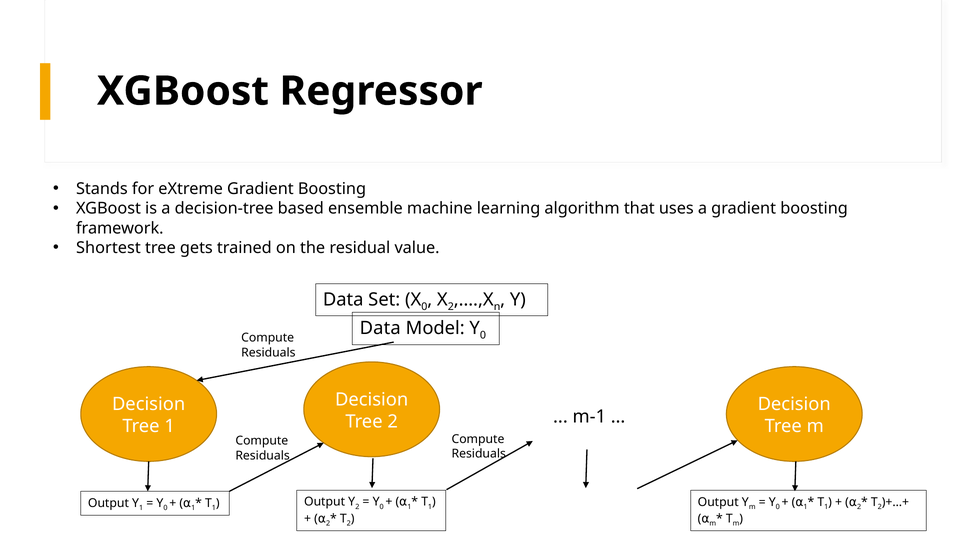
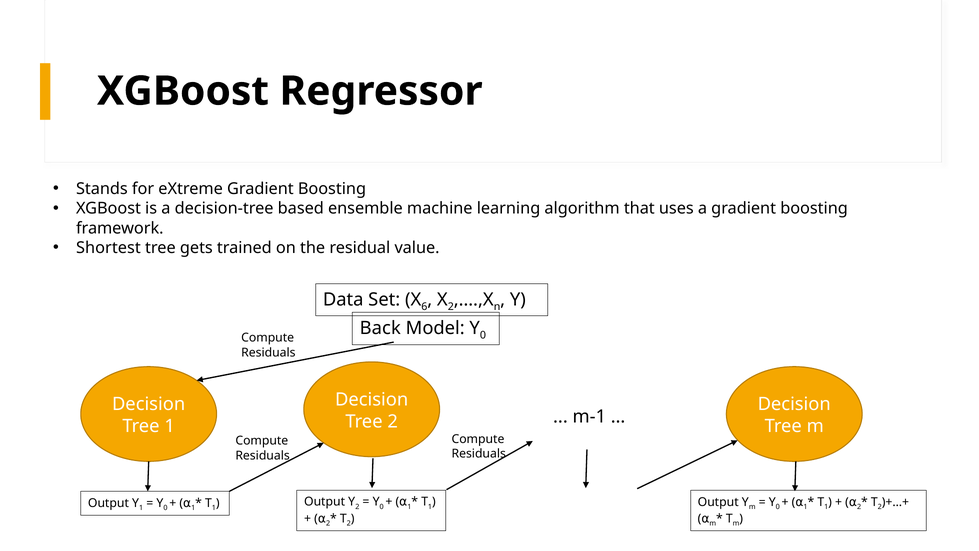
0: 0 -> 6 (424, 306)
Data: Data -> Back (380, 328)
